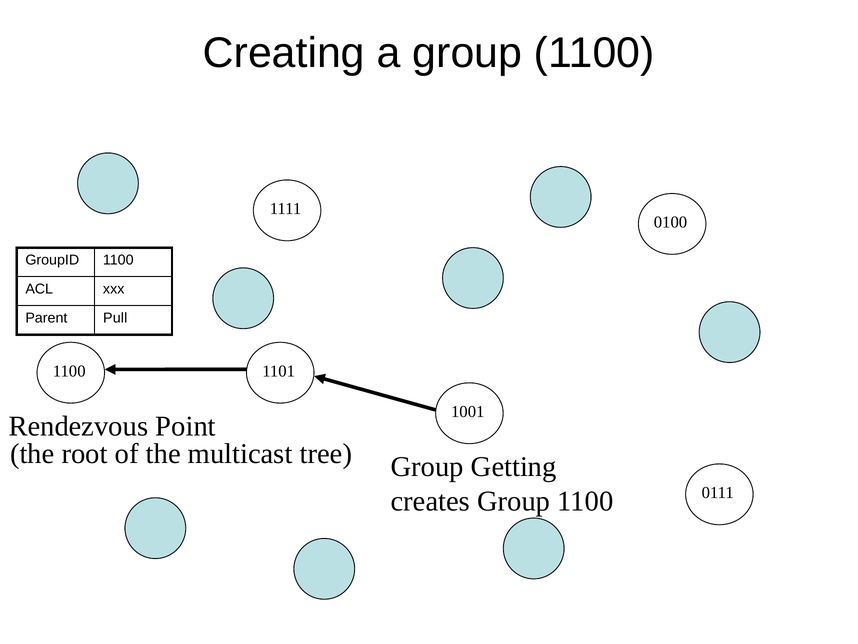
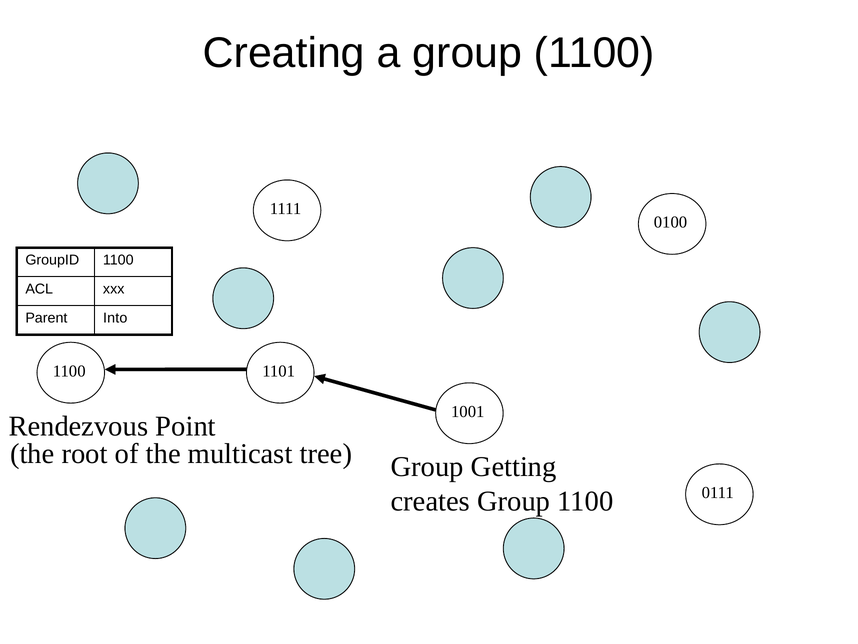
Pull: Pull -> Into (115, 318)
